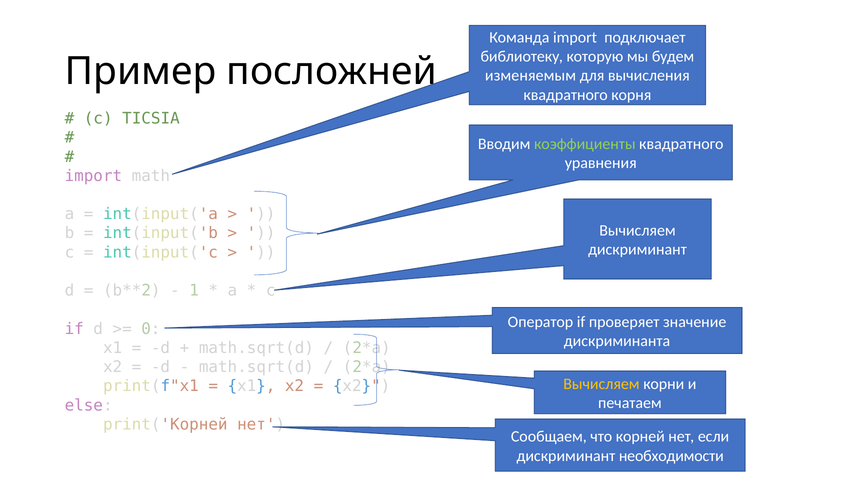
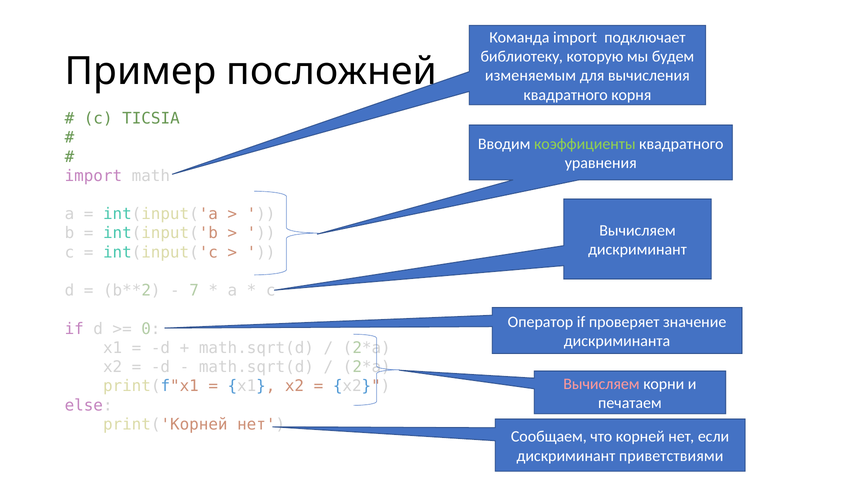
1: 1 -> 7 (194, 291)
Вычисляем colour: yellow -> pink (601, 384)
необходимости: необходимости -> приветствиями (671, 456)
